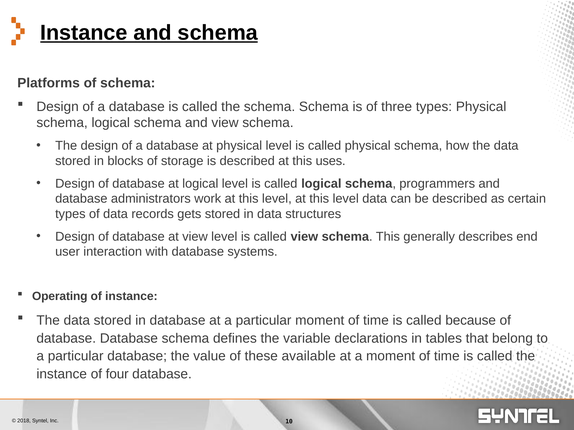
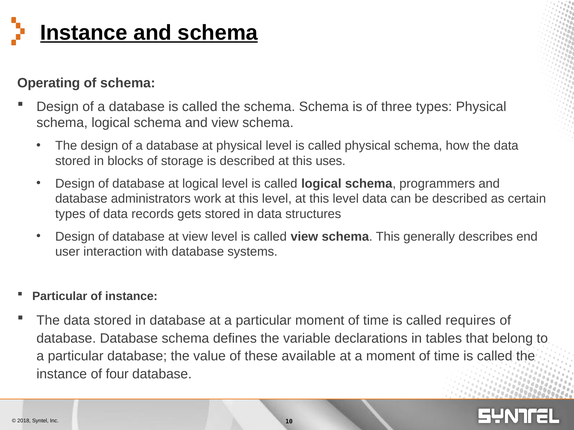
Platforms: Platforms -> Operating (49, 83)
Operating: Operating -> Particular (60, 297)
because: because -> requires (471, 321)
